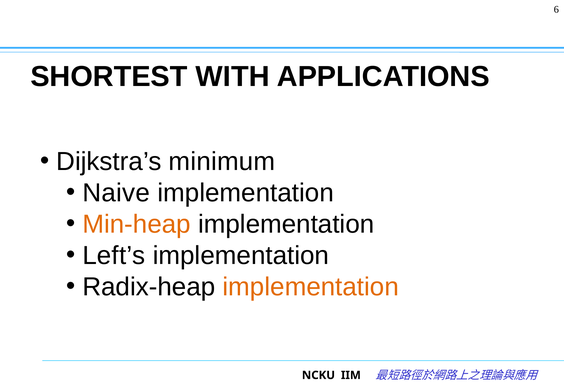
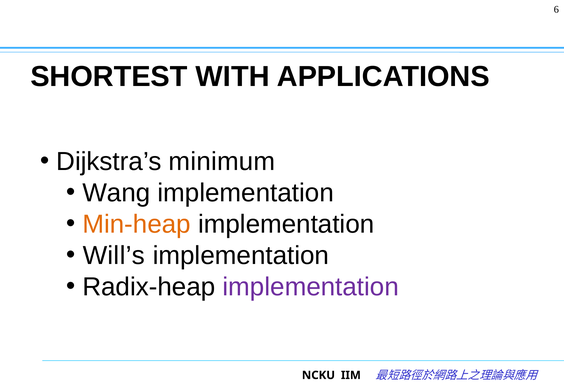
Naive: Naive -> Wang (116, 193)
Left’s: Left’s -> Will’s (114, 255)
implementation colour: orange -> purple (311, 286)
